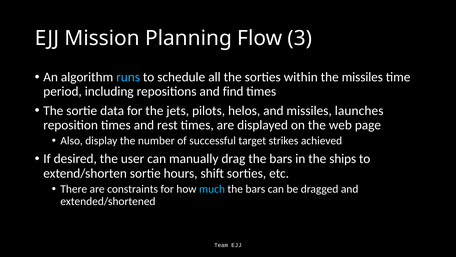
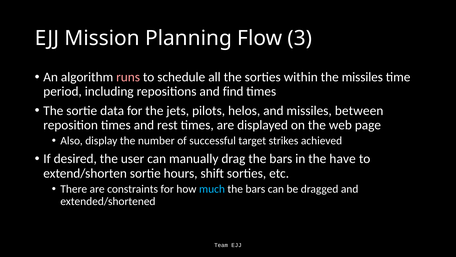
runs colour: light blue -> pink (128, 77)
launches: launches -> between (359, 111)
ships: ships -> have (343, 159)
